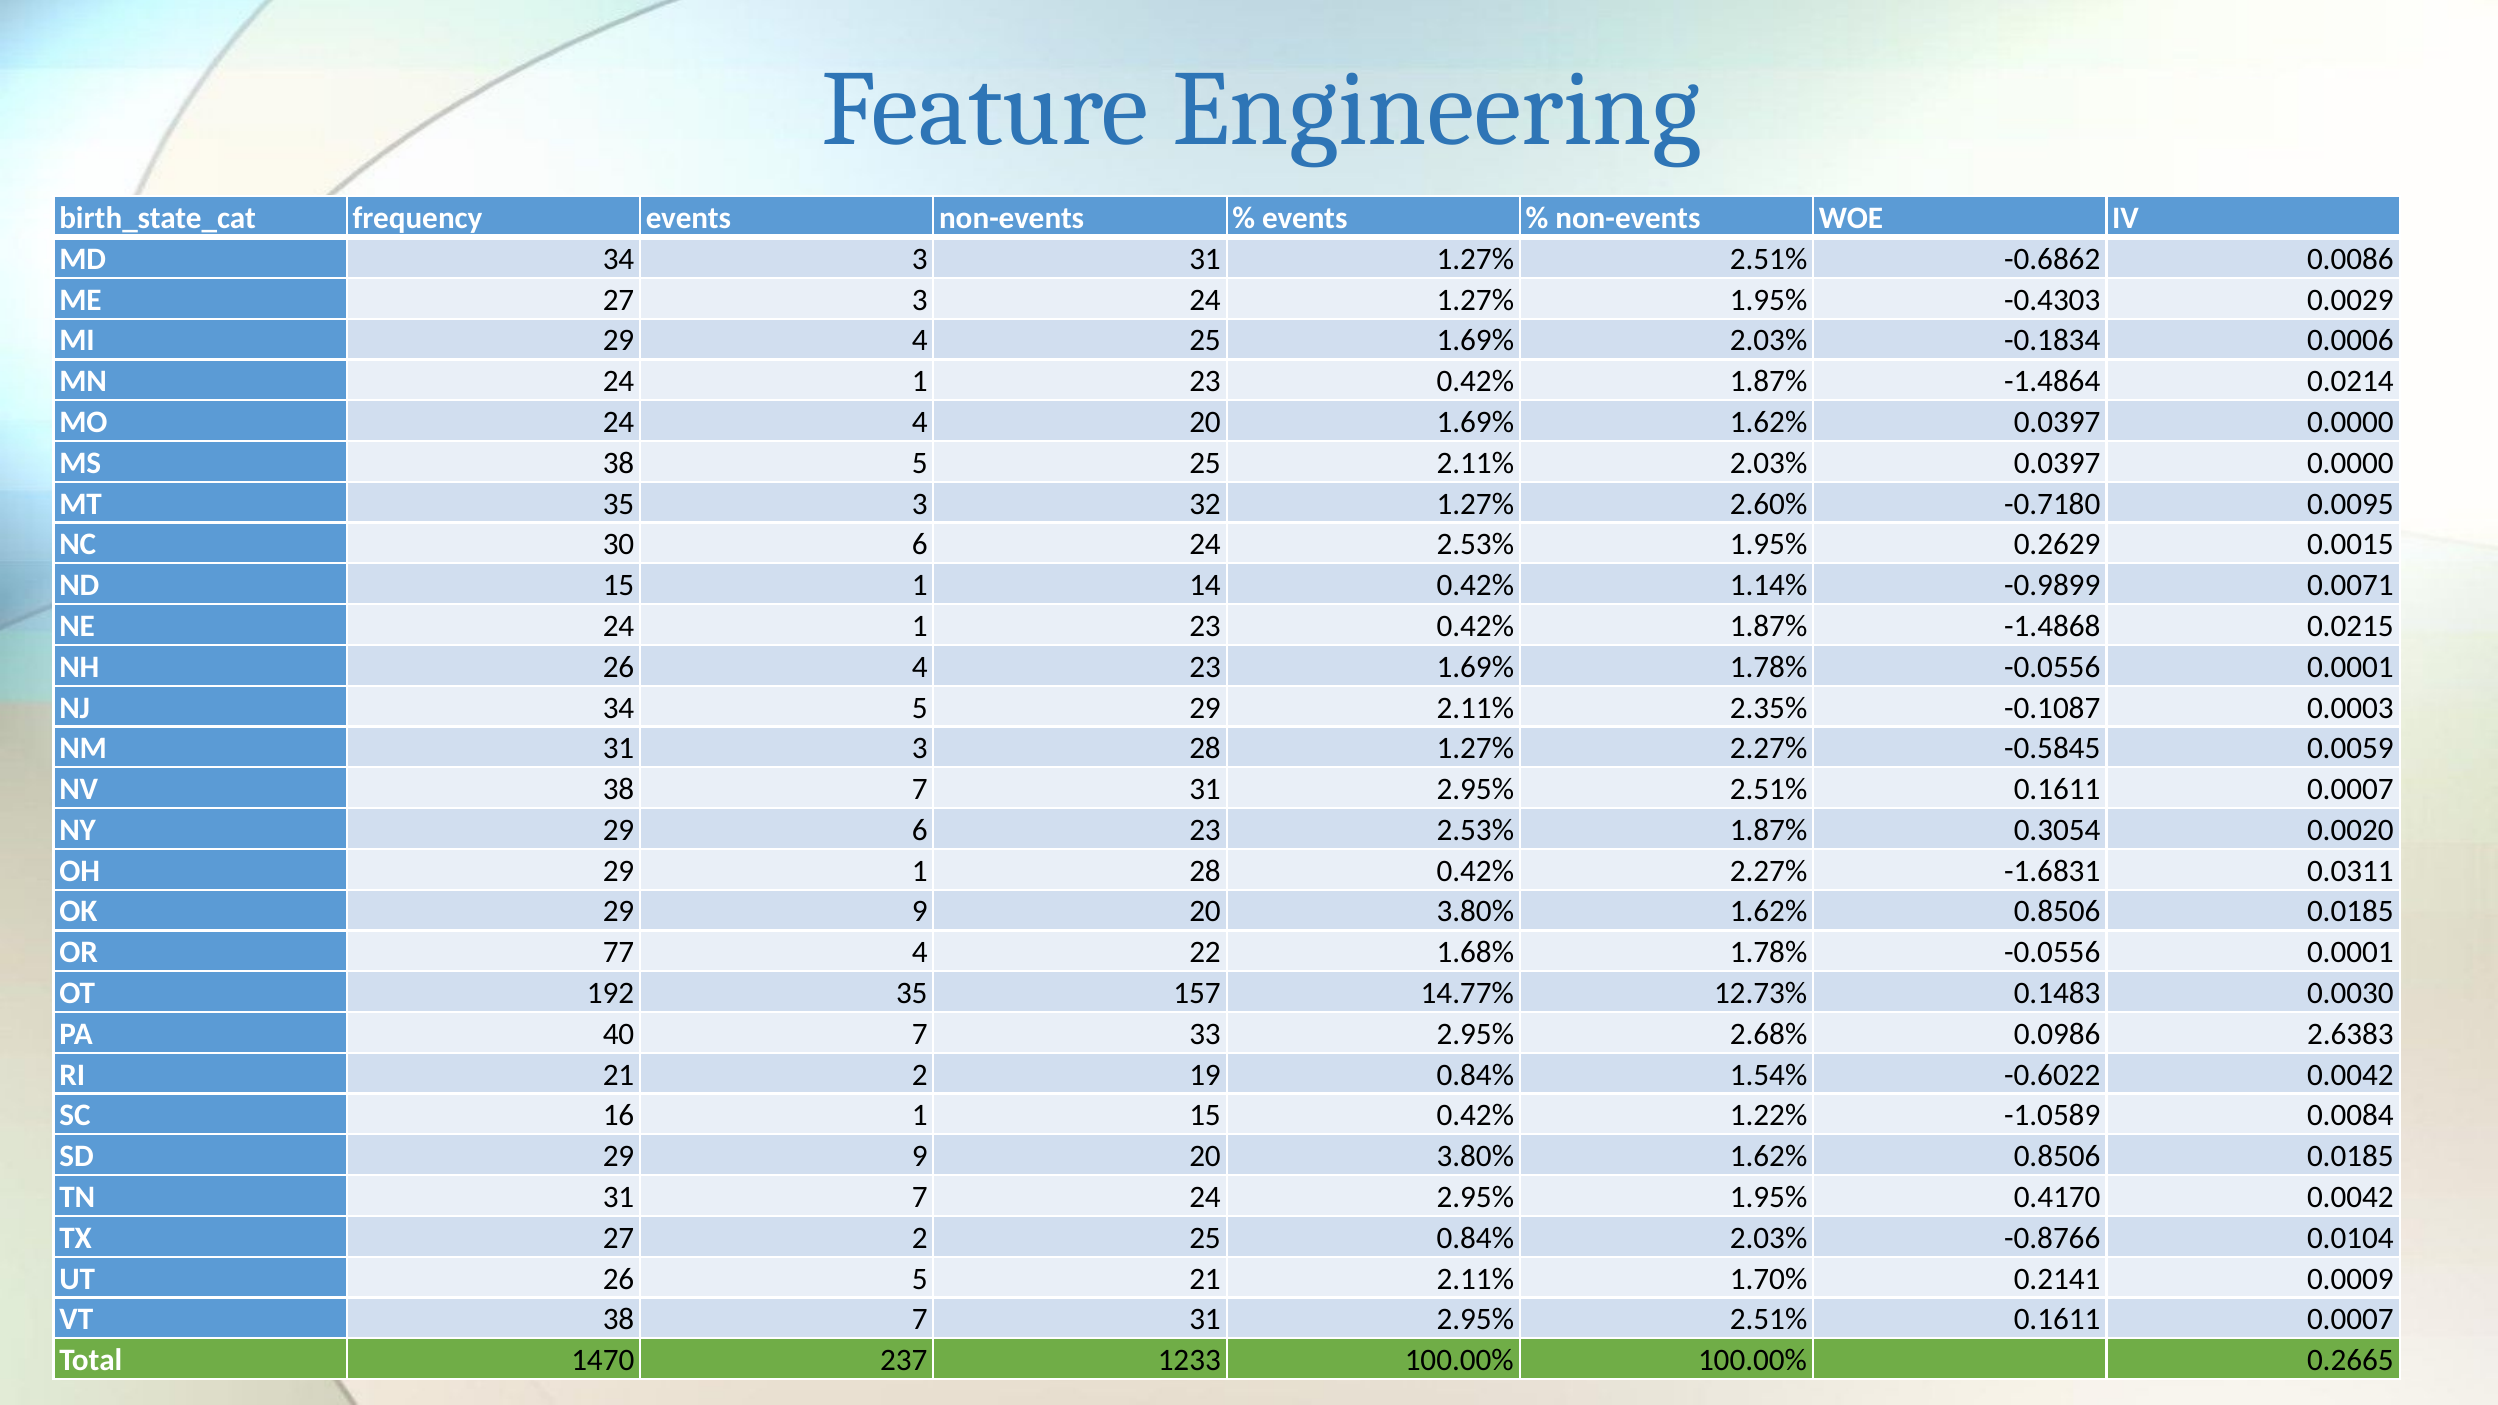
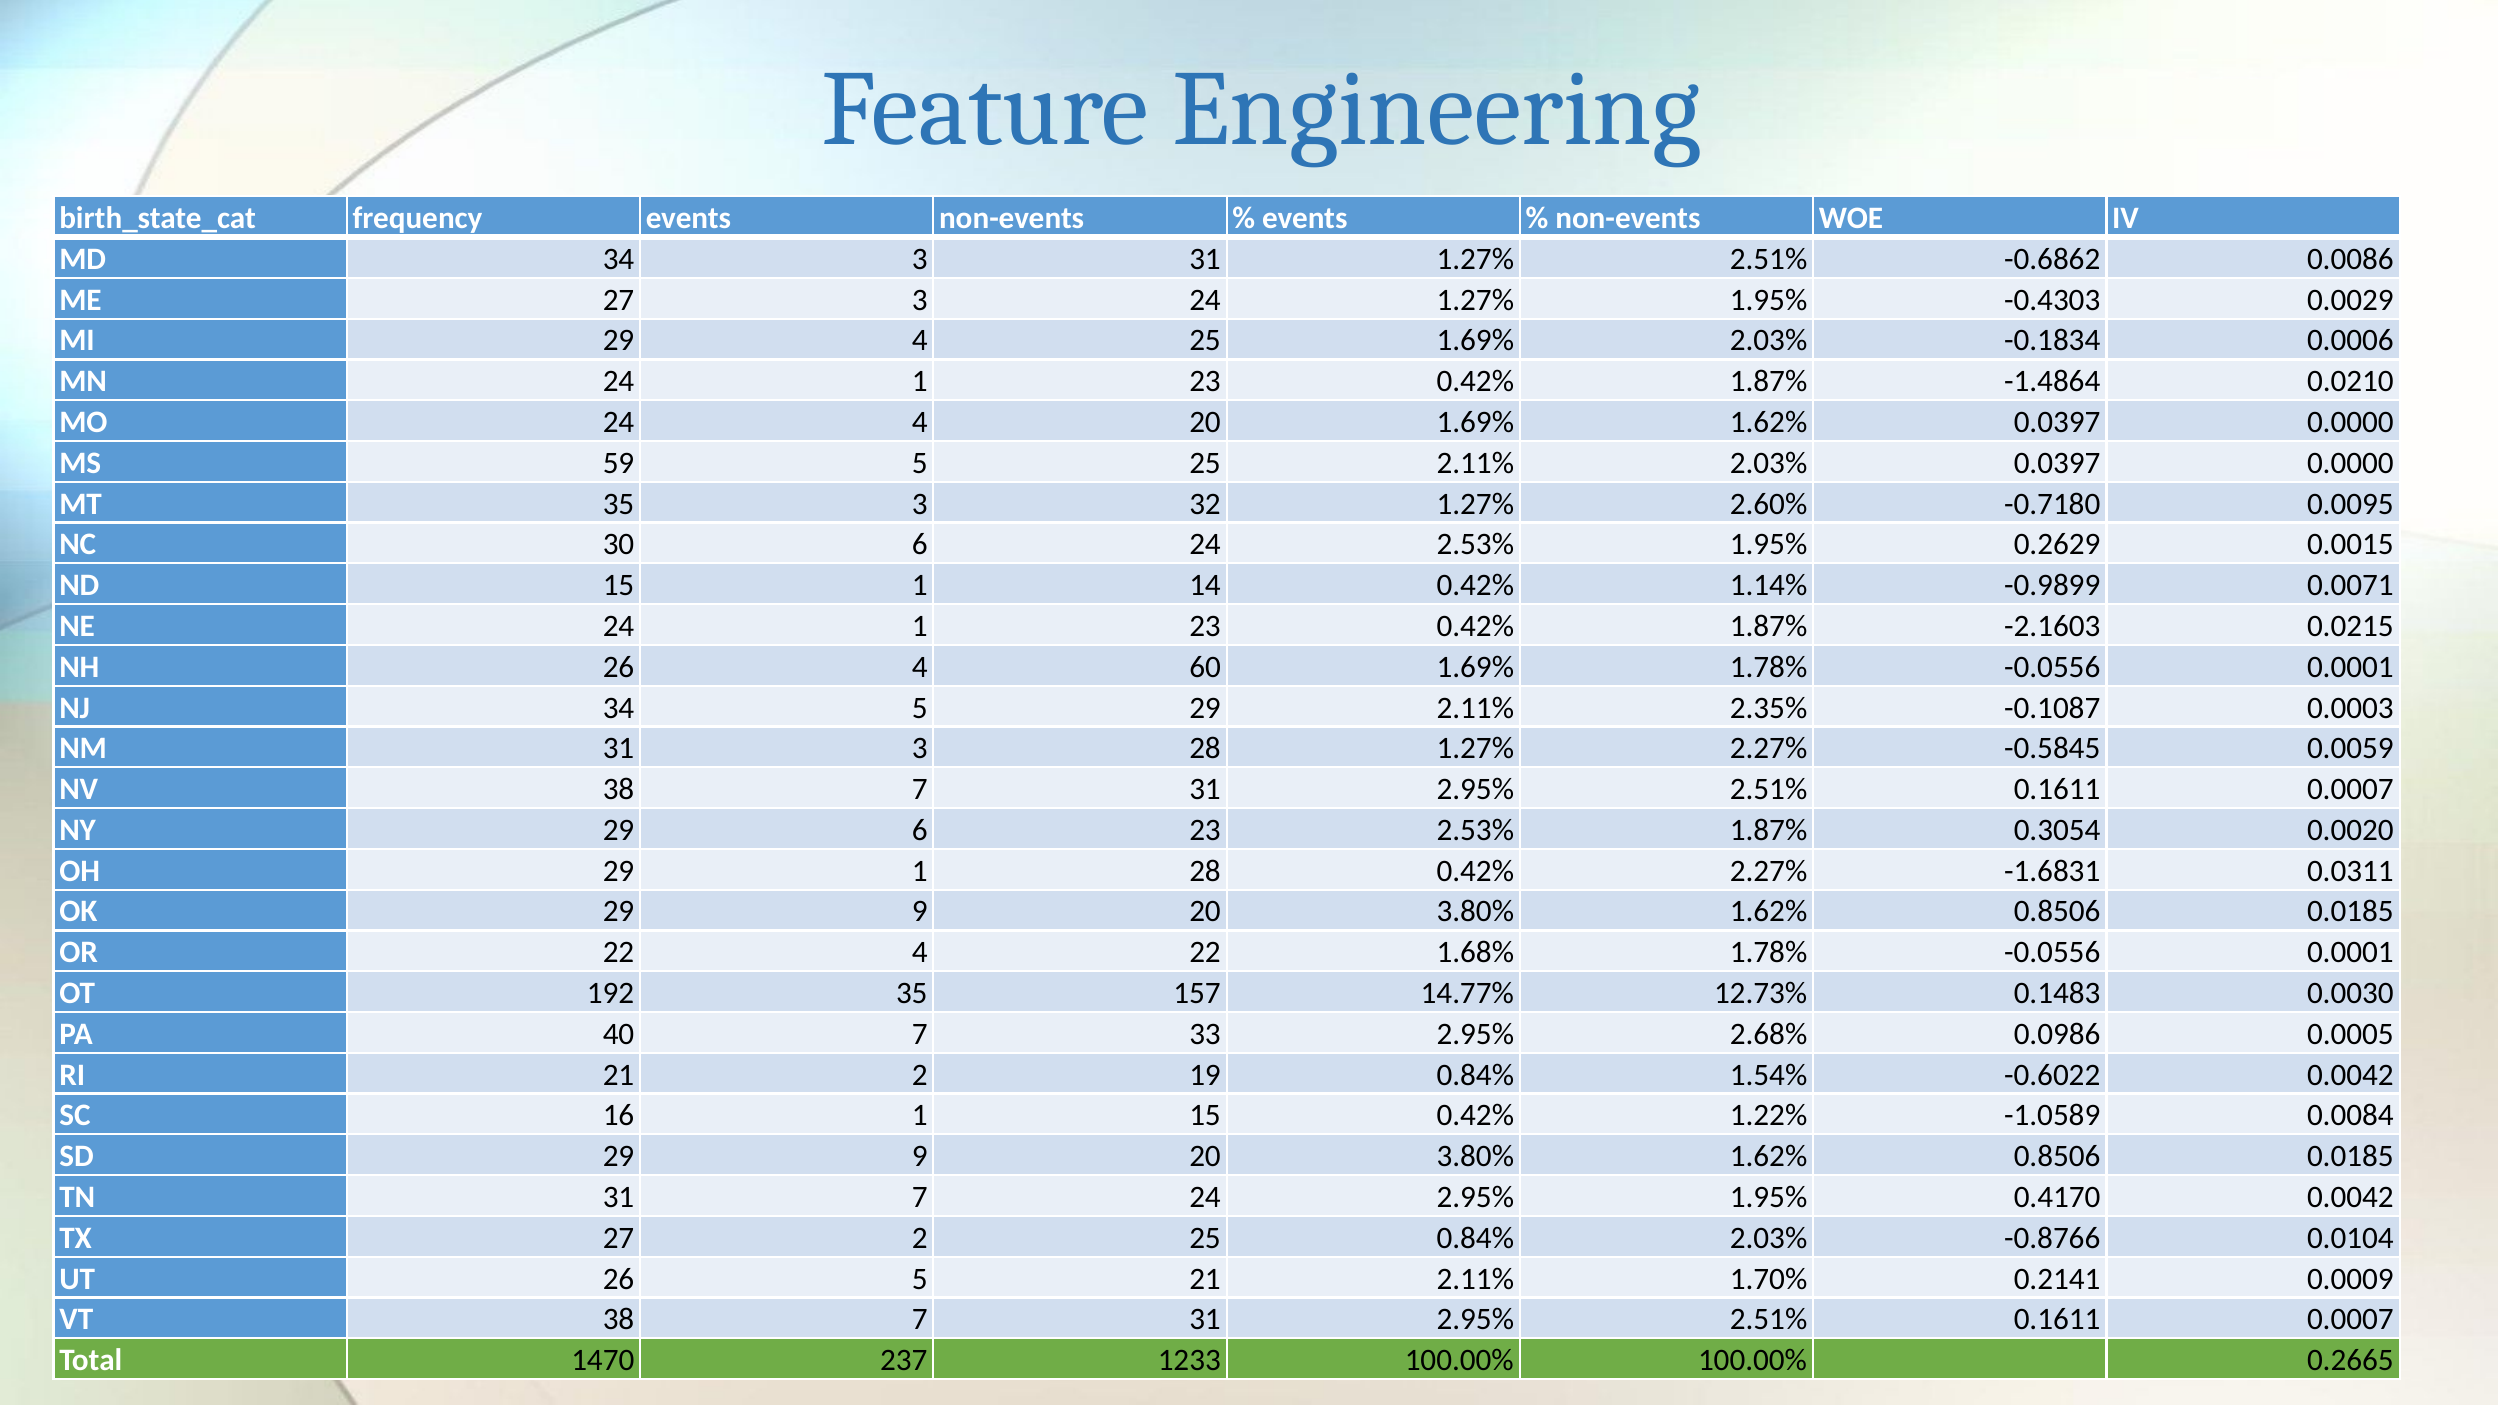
0.0214: 0.0214 -> 0.0210 (2350, 382)
MS 38: 38 -> 59 (619, 463)
-1.4868: -1.4868 -> -2.1603 (2052, 626)
4 23: 23 -> 60 (1205, 667)
OR 77: 77 -> 22 (619, 953)
2.6383: 2.6383 -> 0.0005 (2350, 1034)
